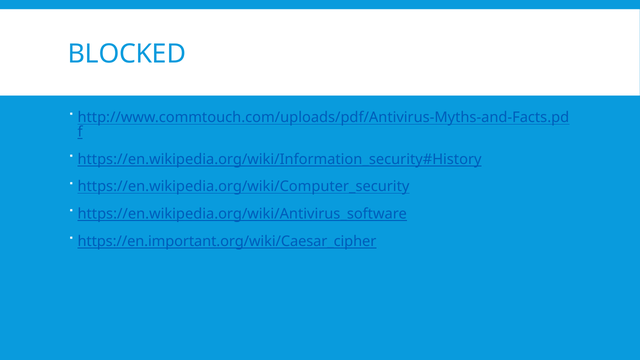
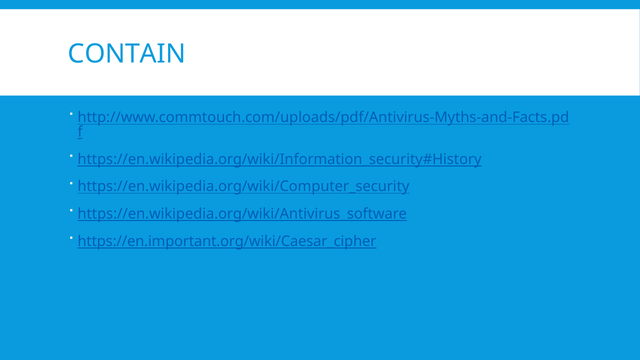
BLOCKED: BLOCKED -> CONTAIN (127, 54)
